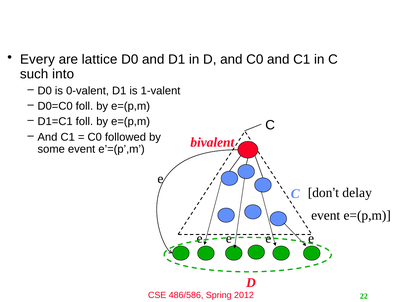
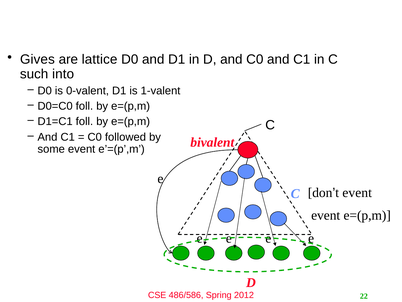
Every: Every -> Gives (37, 59)
don’t delay: delay -> event (357, 192)
